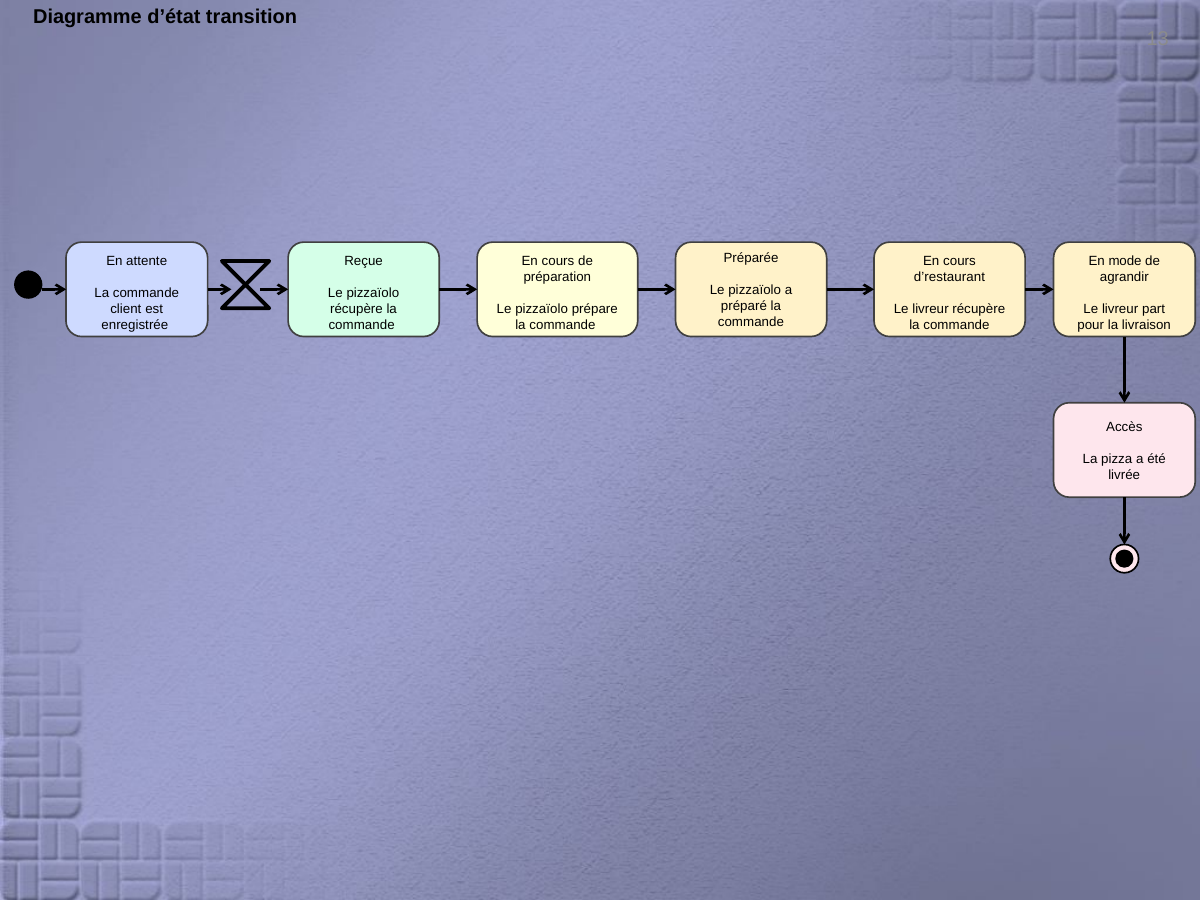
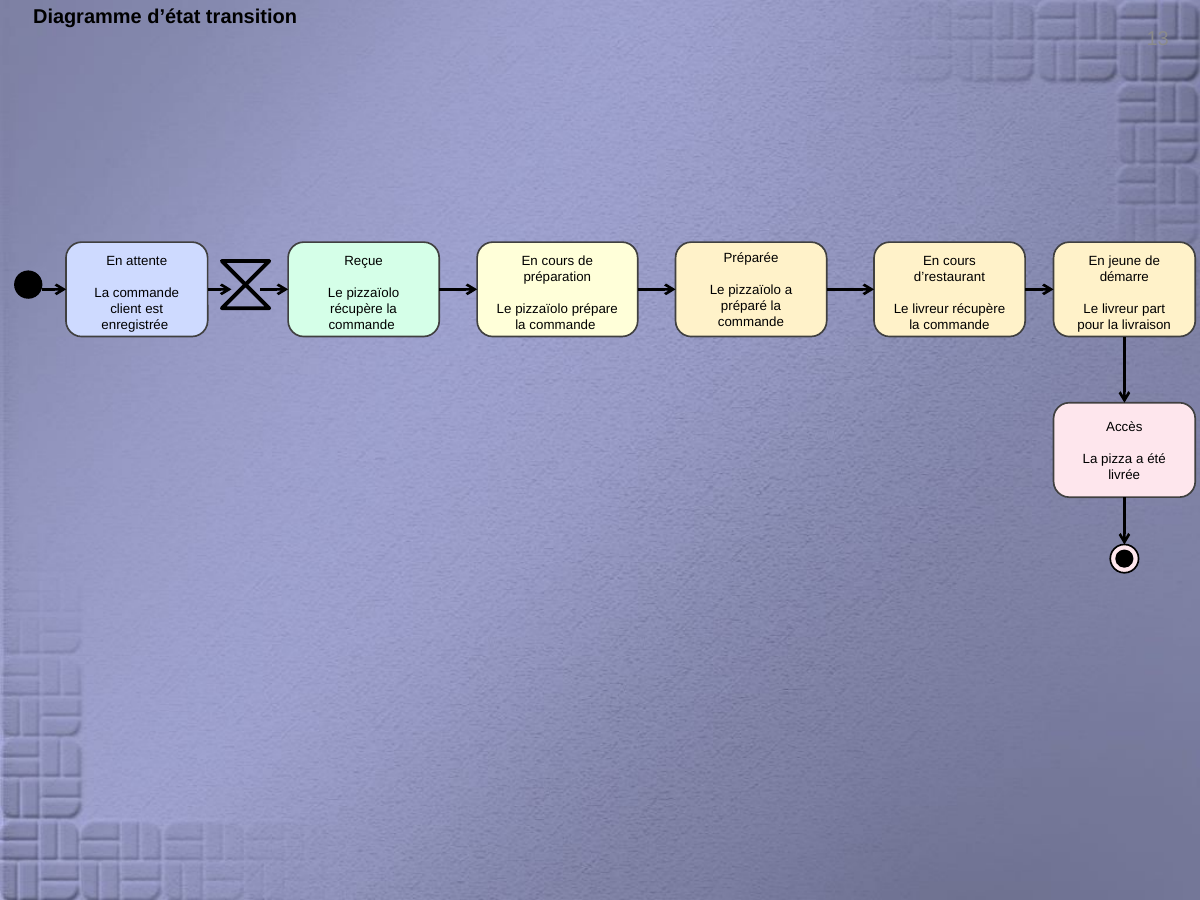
mode: mode -> jeune (1125, 261)
agrandir: agrandir -> démarre (1124, 277)
